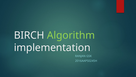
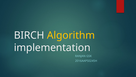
Algorithm colour: light green -> yellow (71, 35)
